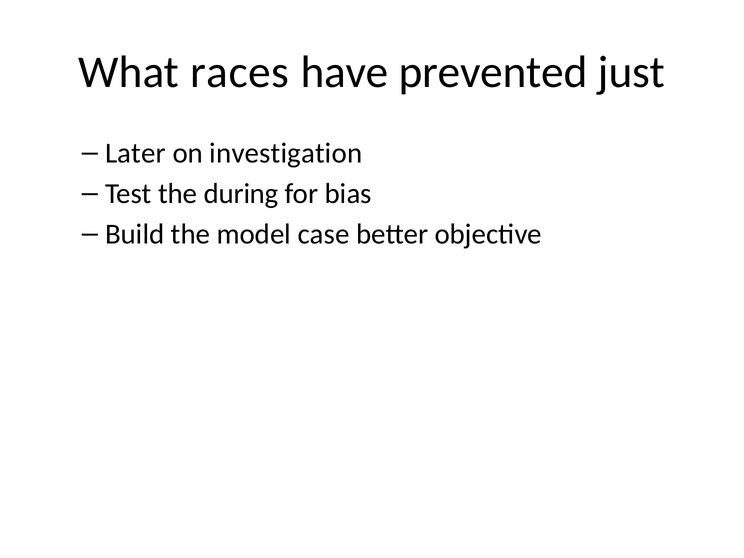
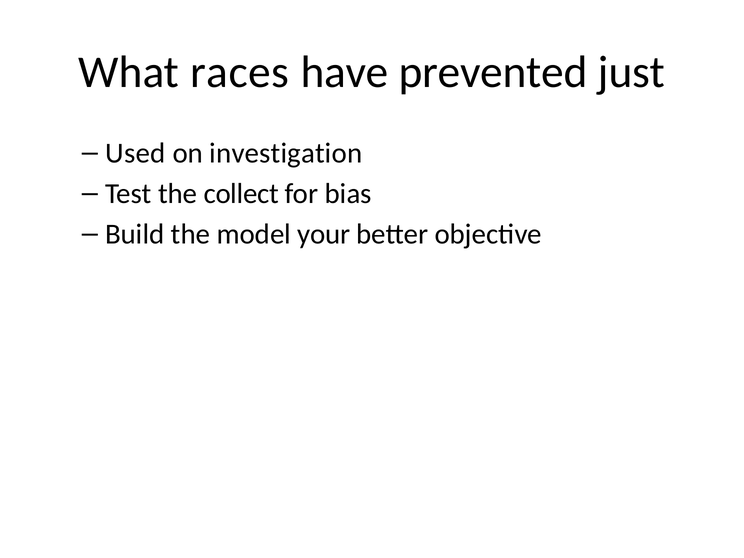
Later: Later -> Used (135, 153)
during: during -> collect (241, 194)
case: case -> your (324, 234)
